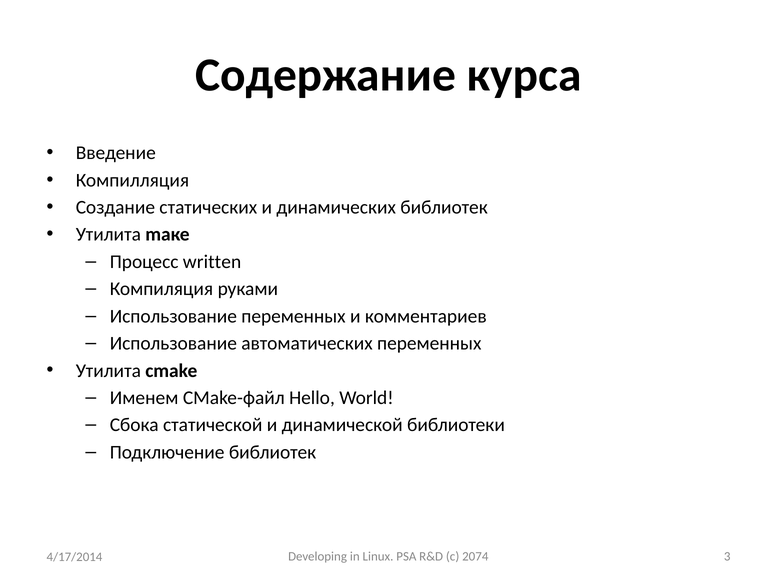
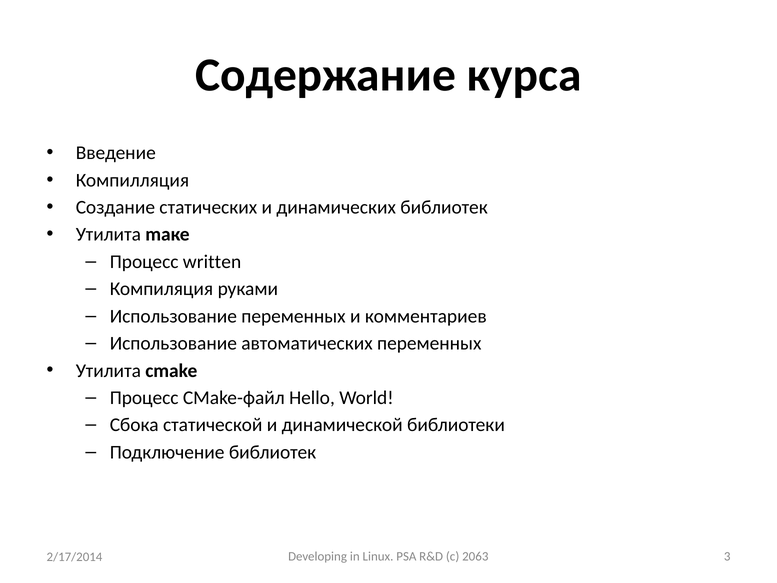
Именем: Именем -> Процесс (144, 398)
2074: 2074 -> 2063 (475, 556)
4/17/2014: 4/17/2014 -> 2/17/2014 (75, 557)
